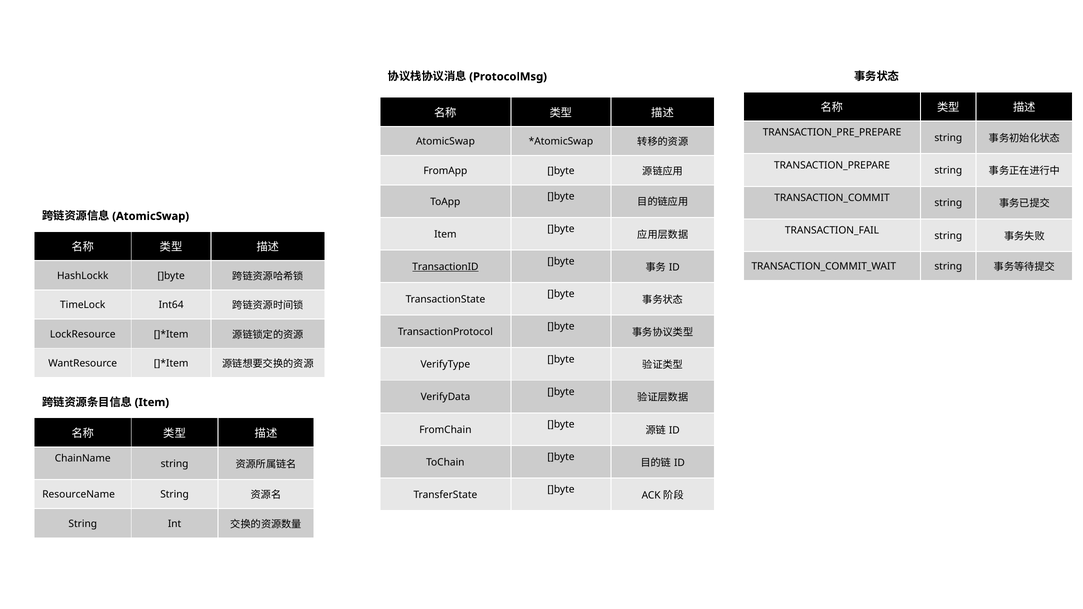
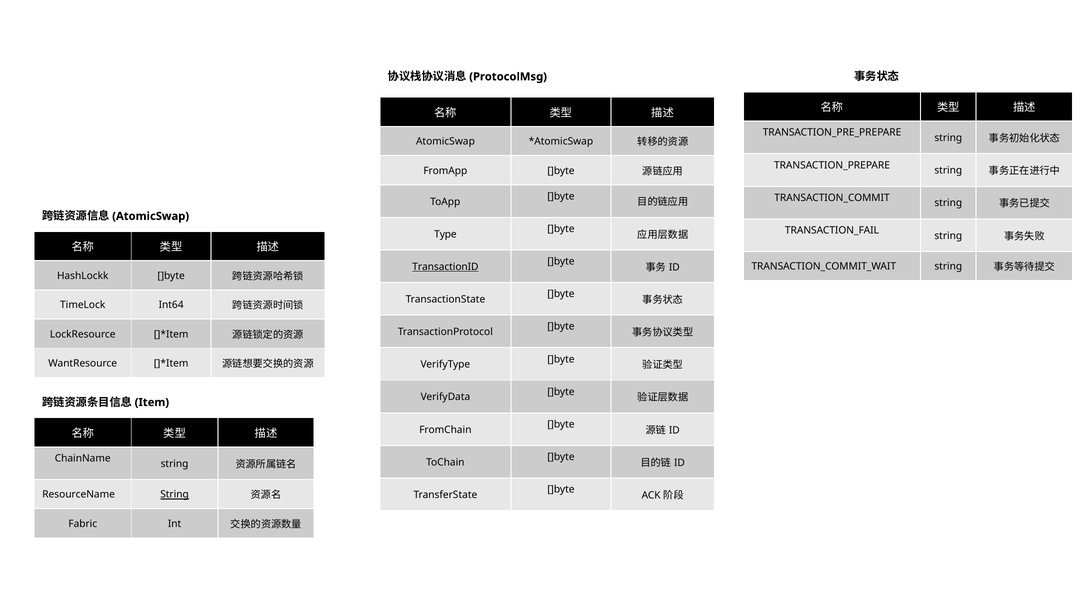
Item: Item -> Type (445, 234)
String underline: none -> present (175, 495)
String: String -> Fabric (83, 524)
